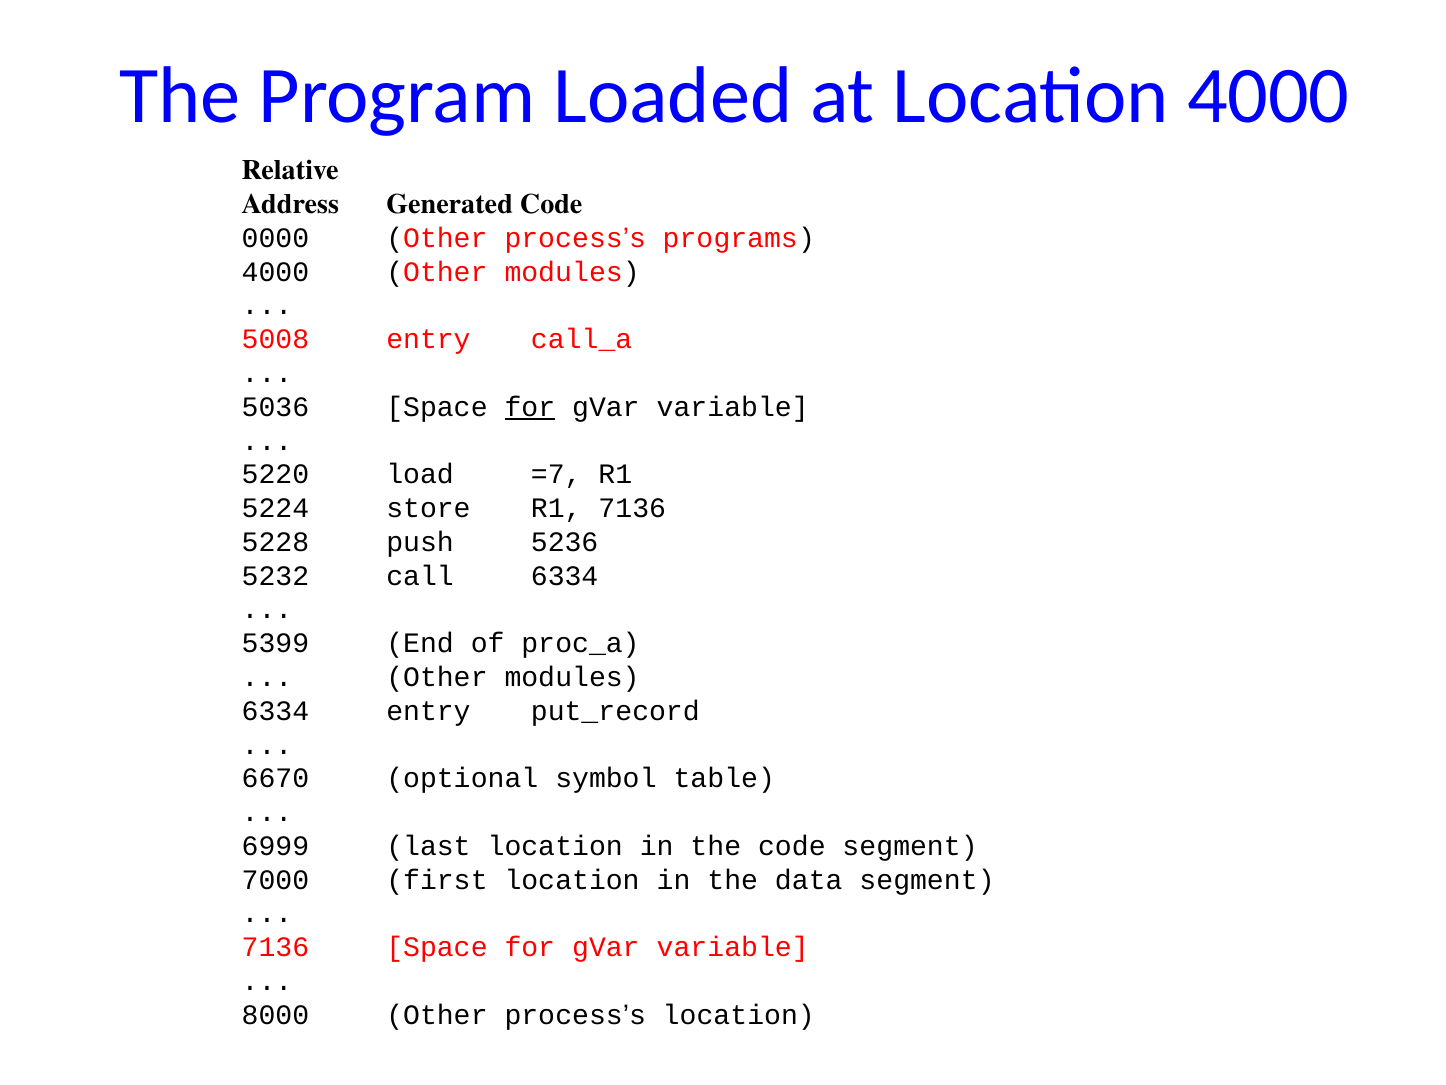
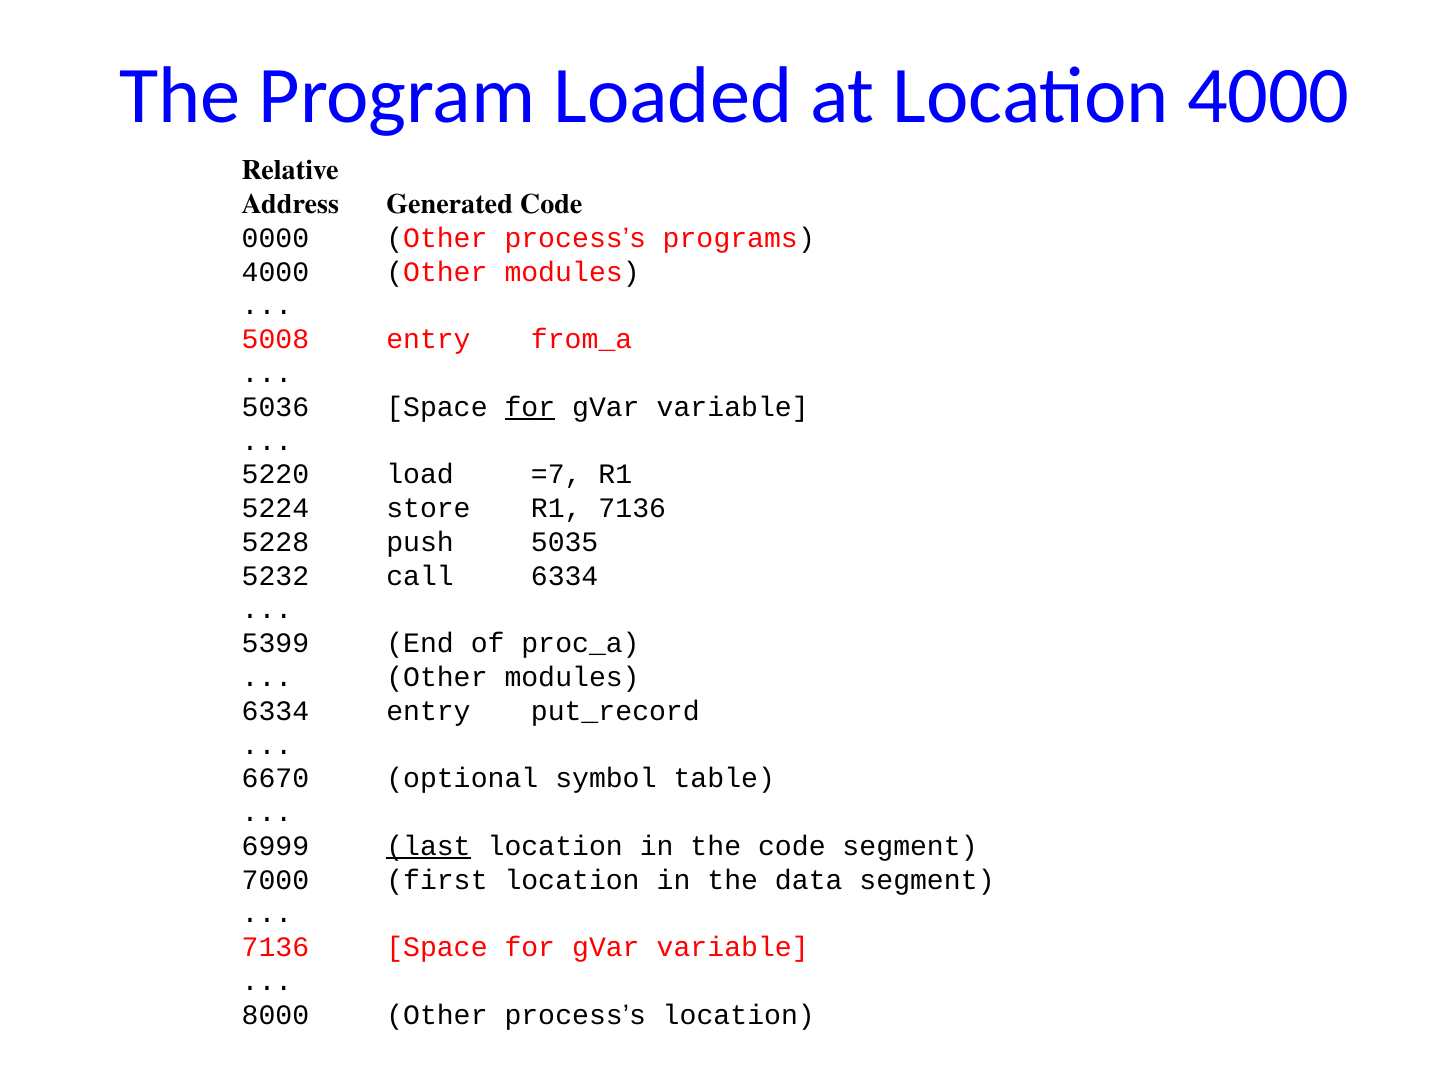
call_a: call_a -> from_a (582, 339)
5236: 5236 -> 5035 (565, 542)
last underline: none -> present (428, 846)
